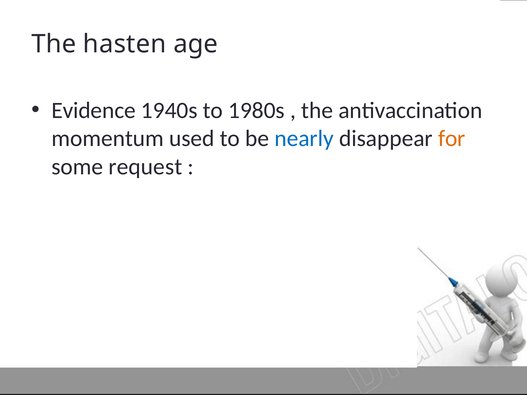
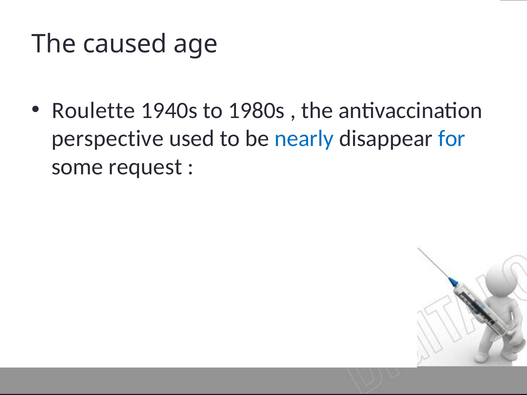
hasten: hasten -> caused (125, 44)
Evidence: Evidence -> Roulette (93, 111)
momentum: momentum -> perspective (108, 139)
for colour: orange -> blue (452, 139)
